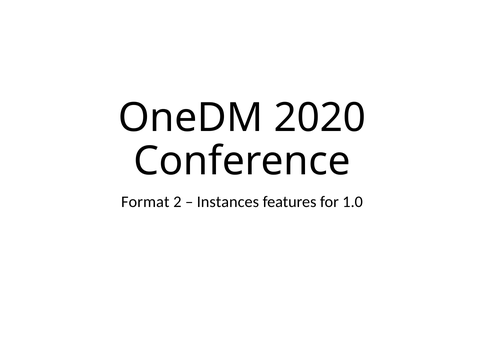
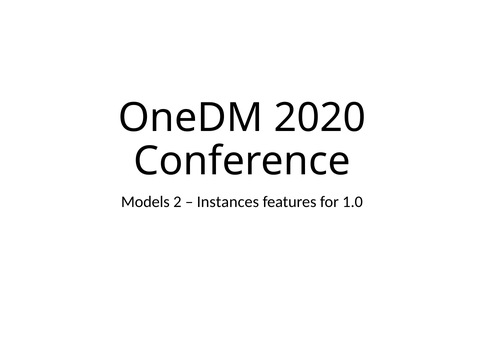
Format: Format -> Models (145, 202)
